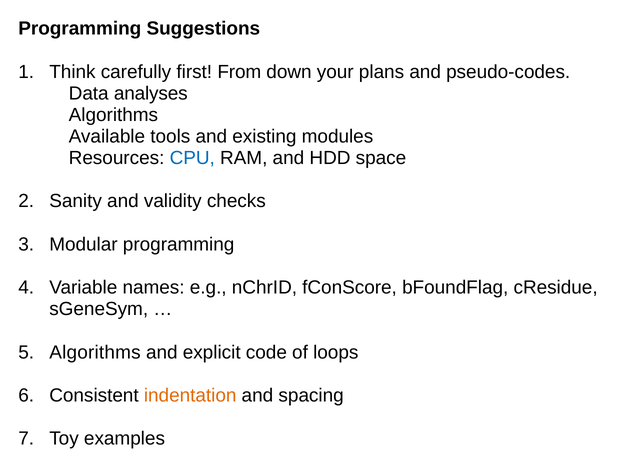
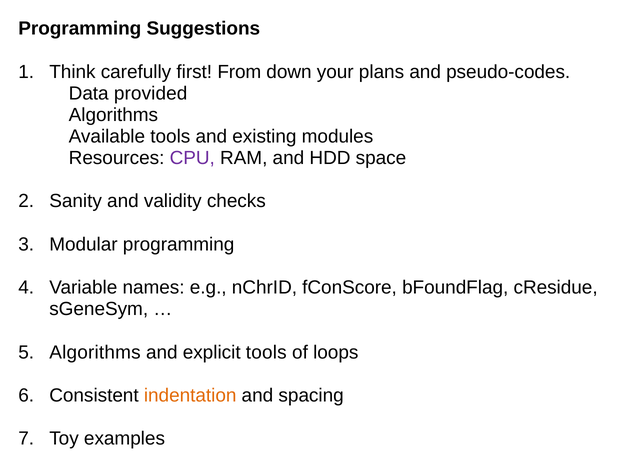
analyses: analyses -> provided (151, 93)
CPU colour: blue -> purple (192, 158)
explicit code: code -> tools (266, 352)
